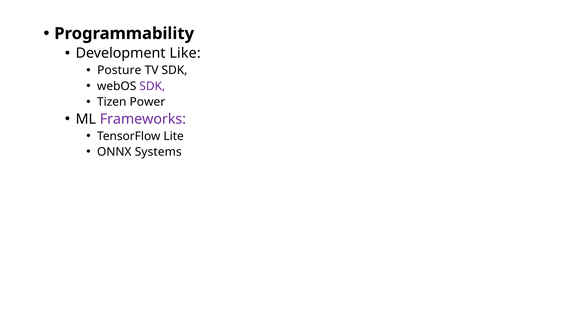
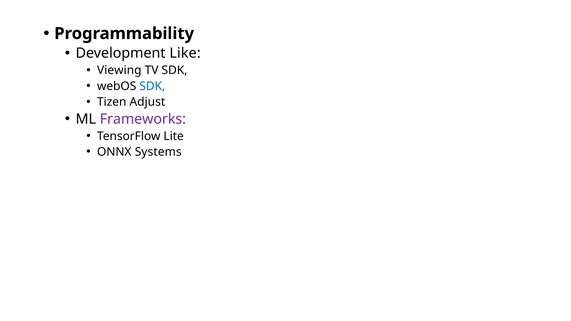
Posture: Posture -> Viewing (119, 70)
SDK colour: purple -> blue (152, 86)
Power: Power -> Adjust (147, 102)
